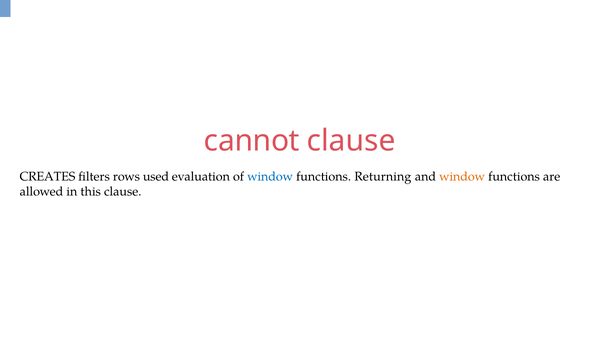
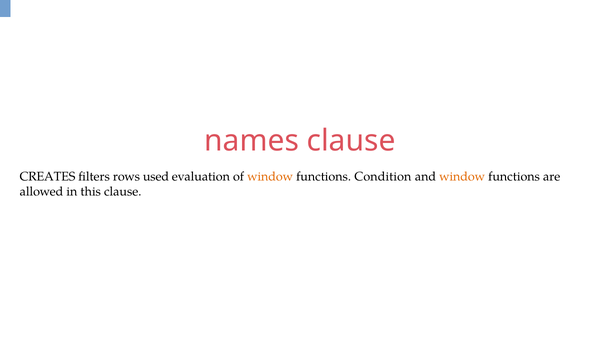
cannot: cannot -> names (252, 141)
window colour: blue -> orange (270, 176)
Returning: Returning -> Condition (383, 176)
